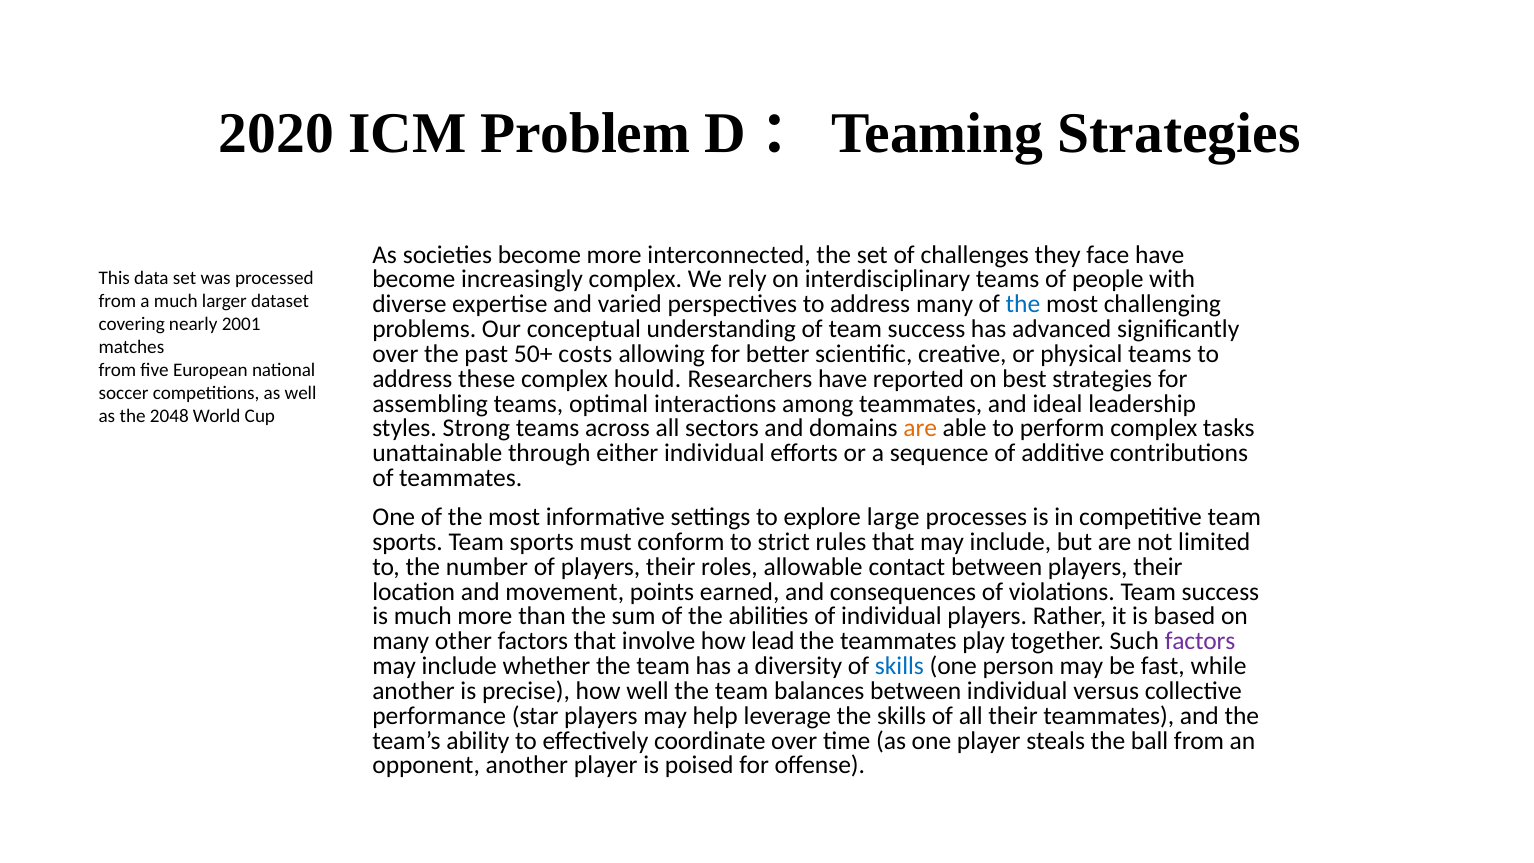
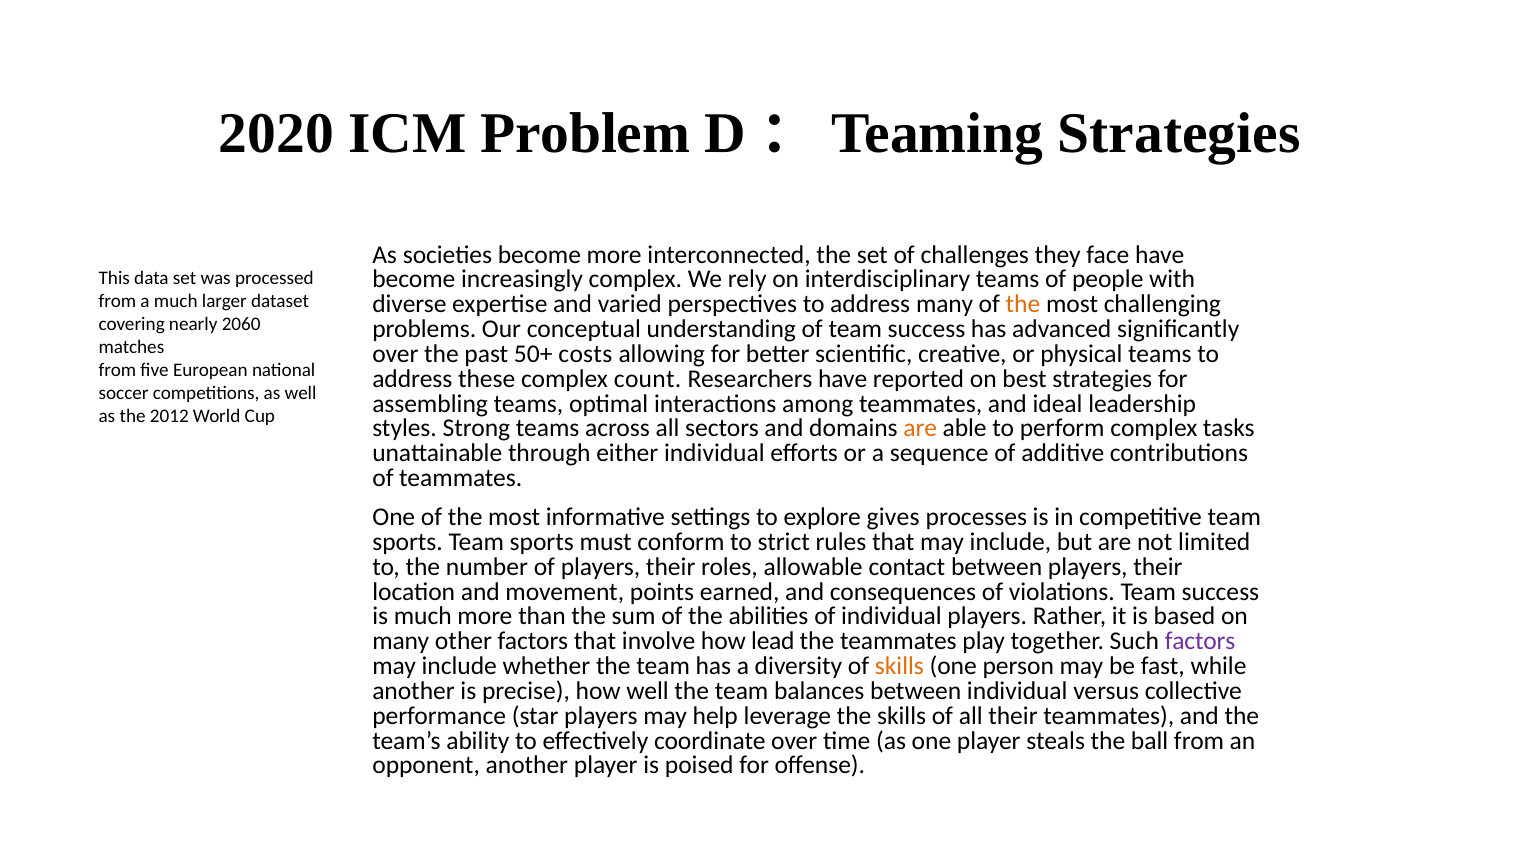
the colour: blue -> orange (1023, 304)
2001: 2001 -> 2060 (241, 324)
hould: hould -> count (648, 379)
2048: 2048 -> 2012 (169, 416)
large: large -> gives (893, 517)
skills colour: blue -> orange (899, 666)
